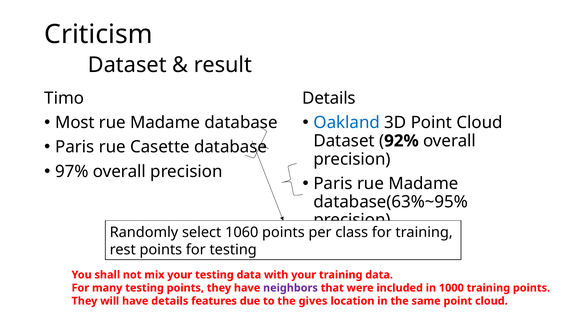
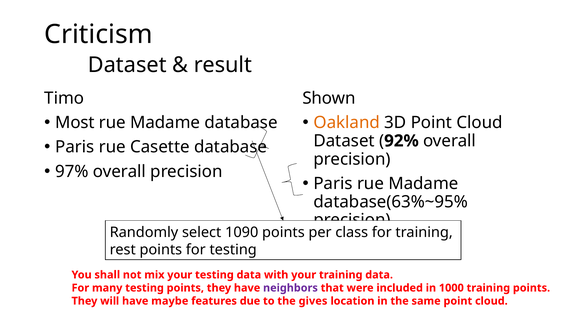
Details: Details -> Shown (329, 98)
Oakland colour: blue -> orange (347, 123)
1060: 1060 -> 1090 (242, 232)
have details: details -> maybe (170, 301)
